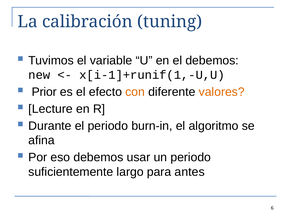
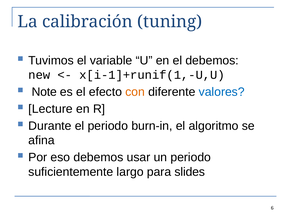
Prior: Prior -> Note (44, 92)
valores colour: orange -> blue (222, 92)
antes: antes -> slides (190, 172)
